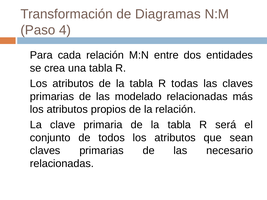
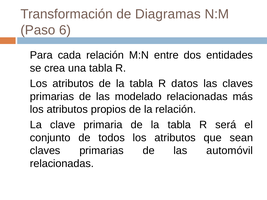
4: 4 -> 6 (65, 30)
todas: todas -> datos (185, 84)
necesario: necesario -> automóvil (230, 151)
